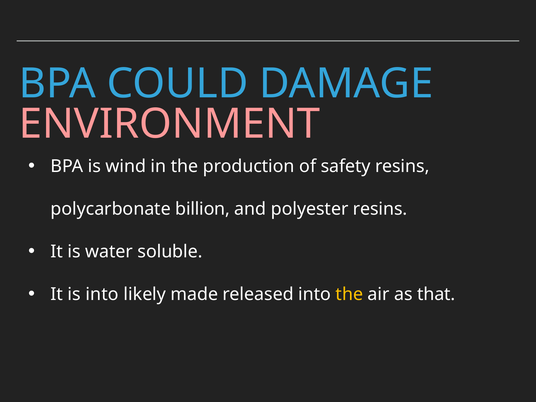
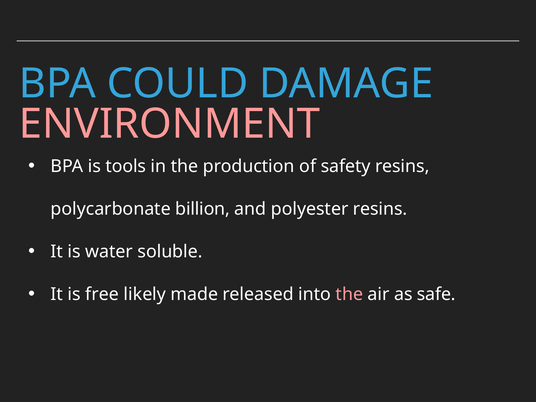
wind: wind -> tools (126, 166)
is into: into -> free (102, 294)
the colour: yellow -> pink (349, 294)
that: that -> safe (436, 294)
